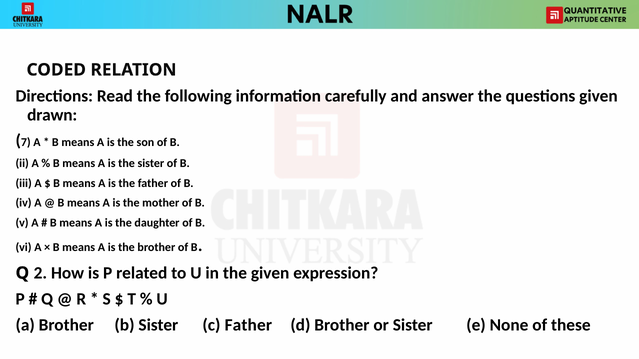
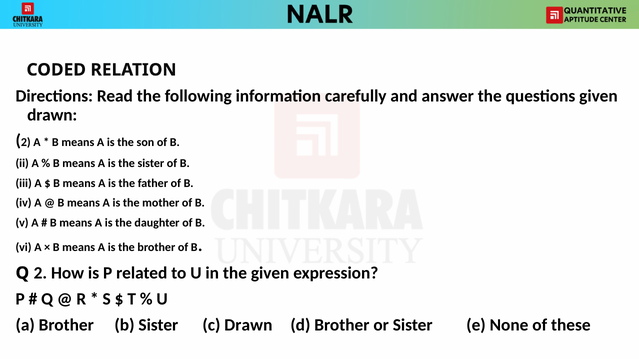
7: 7 -> 2 (26, 143)
c Father: Father -> Drawn (248, 325)
